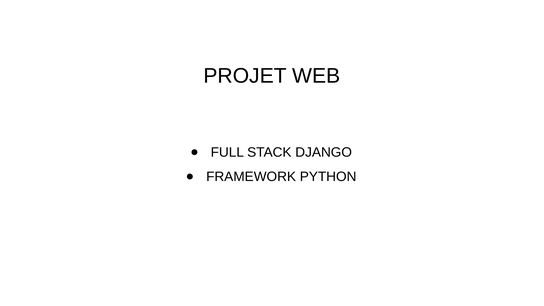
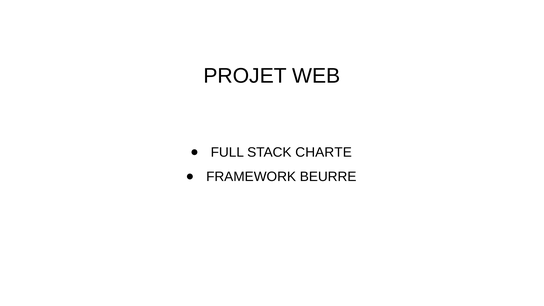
DJANGO: DJANGO -> CHARTE (324, 152)
PYTHON: PYTHON -> BEURRE (328, 177)
